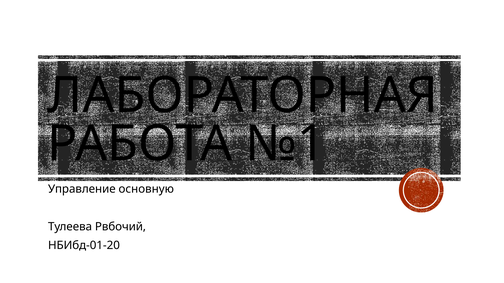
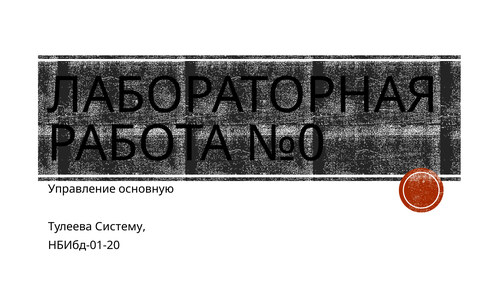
№1: №1 -> №0 (285, 144)
Рвбочий: Рвбочий -> Систему (120, 227)
